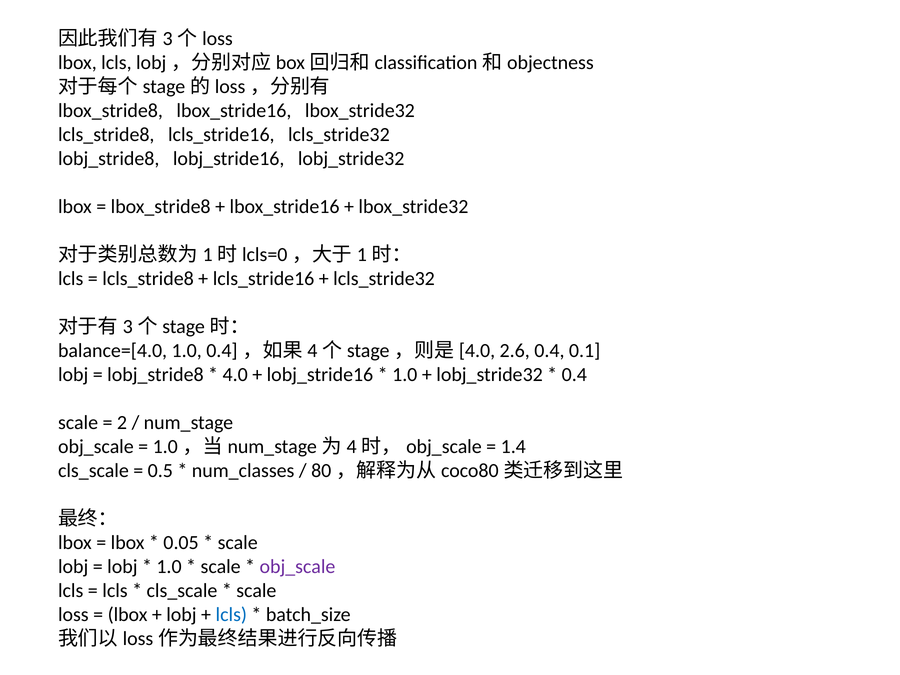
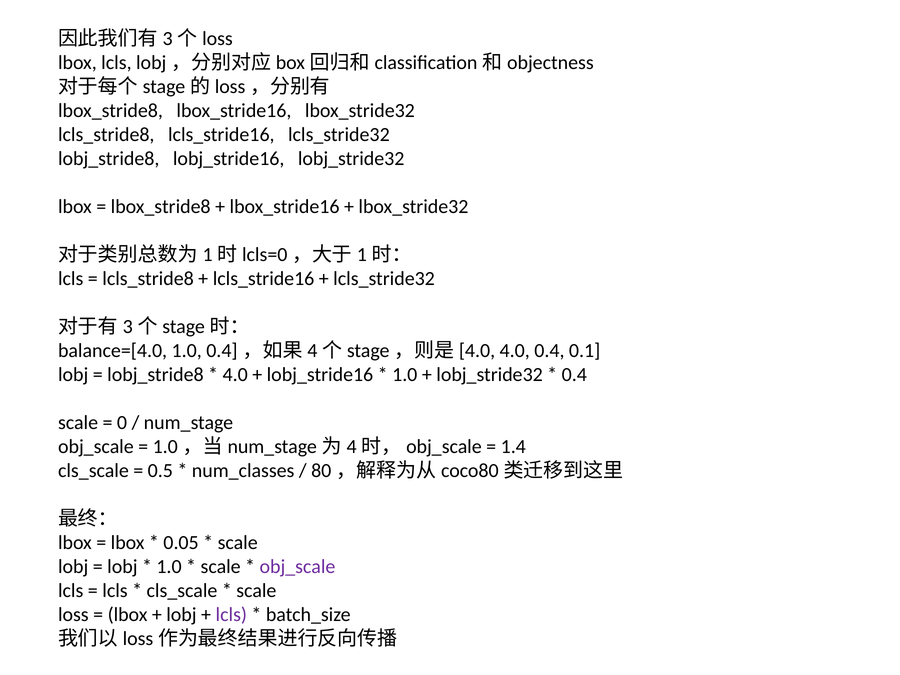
2.6: 2.6 -> 4.0 (515, 351)
2: 2 -> 0 (122, 423)
lcls colour: blue -> purple (231, 615)
